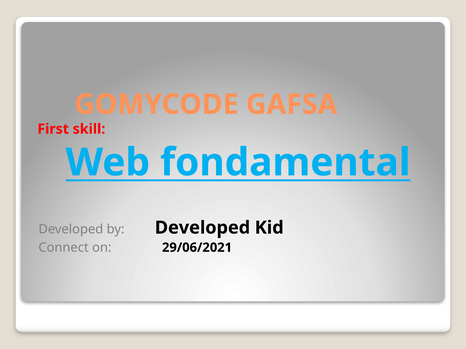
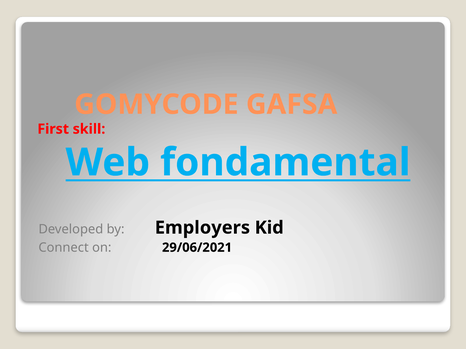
by Developed: Developed -> Employers (202, 228)
